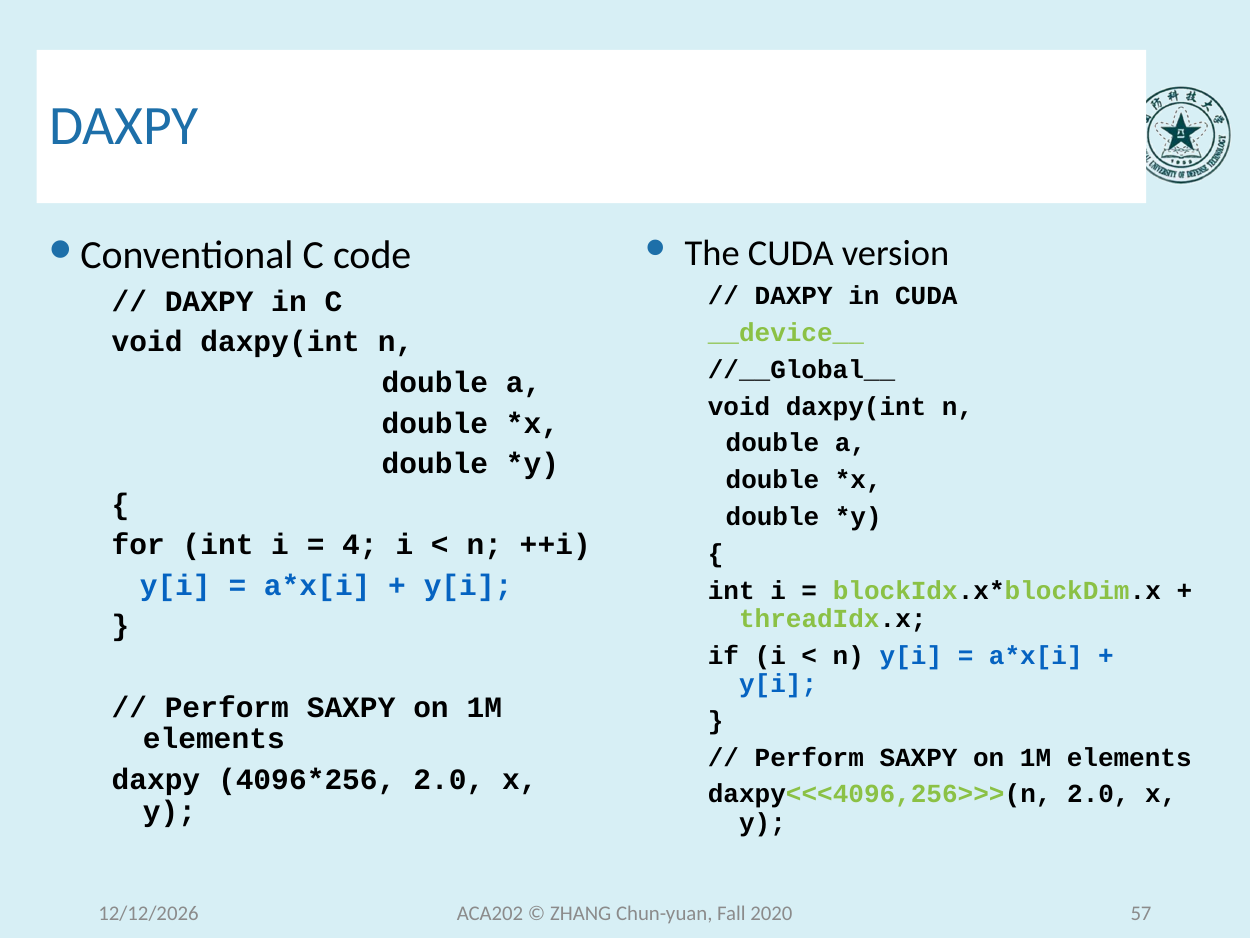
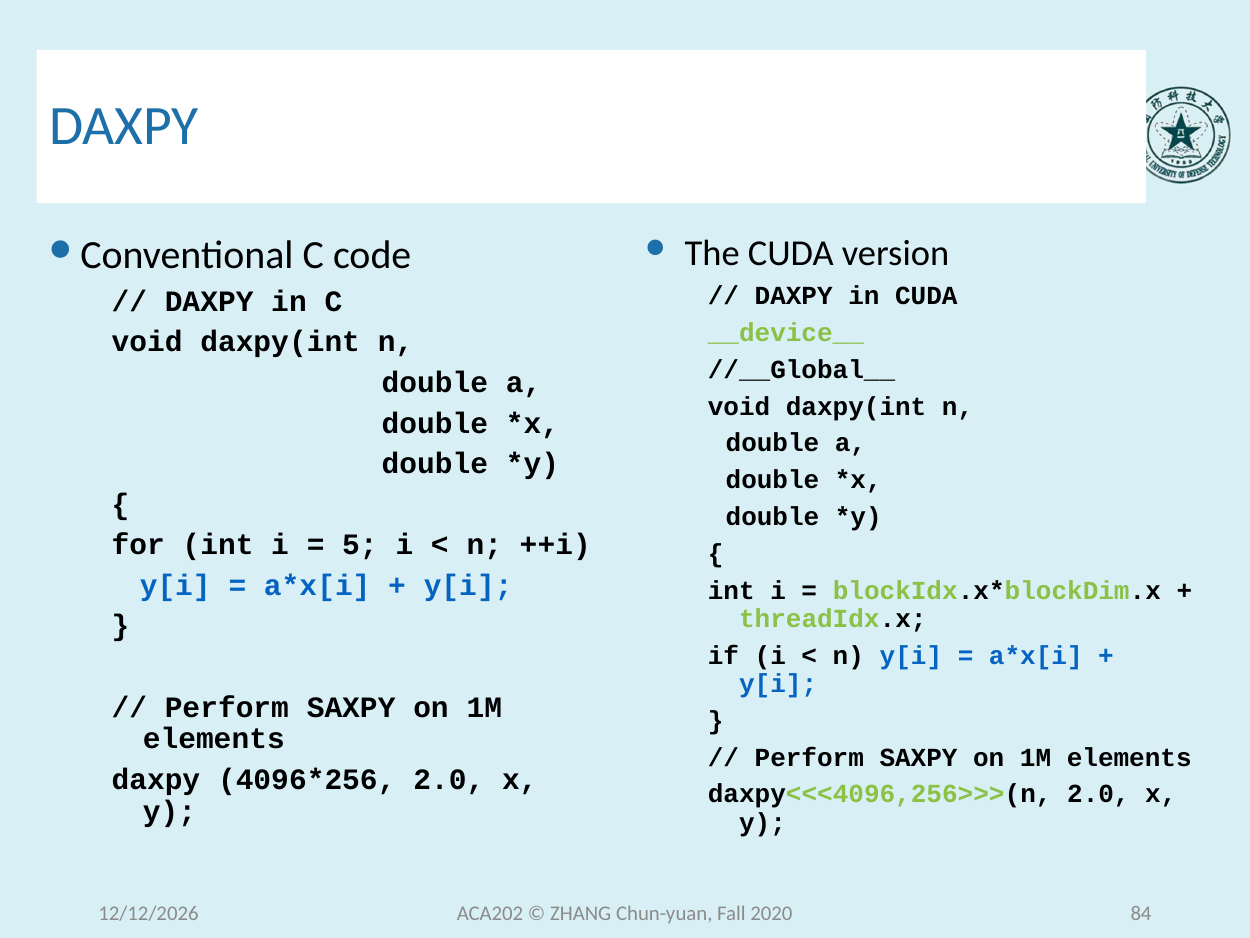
4: 4 -> 5 (360, 545)
57: 57 -> 84 (1141, 913)
